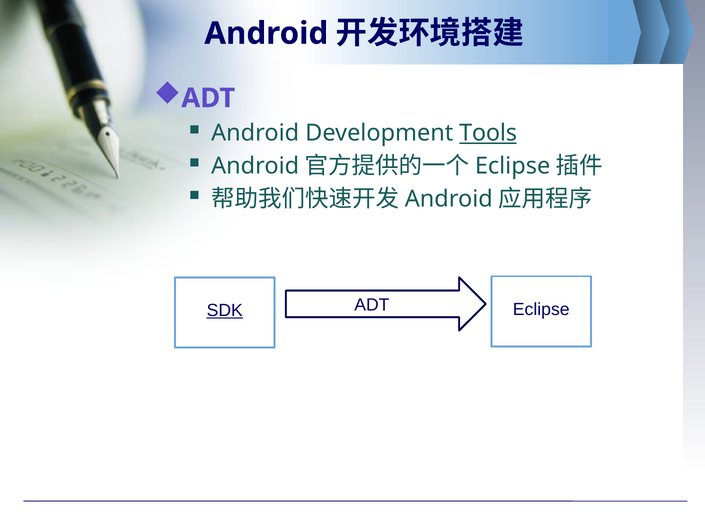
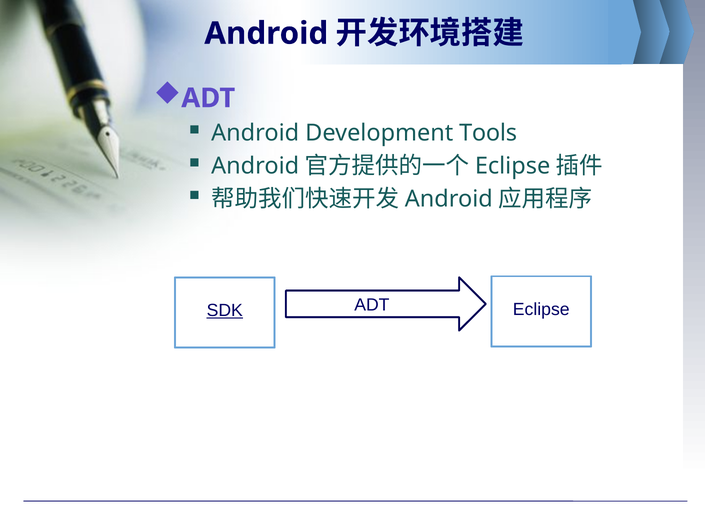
Tools underline: present -> none (488, 133)
